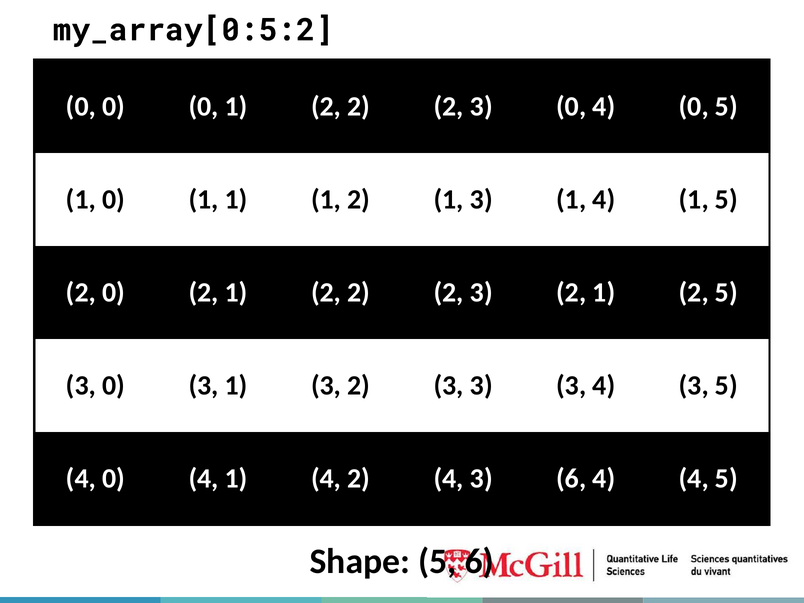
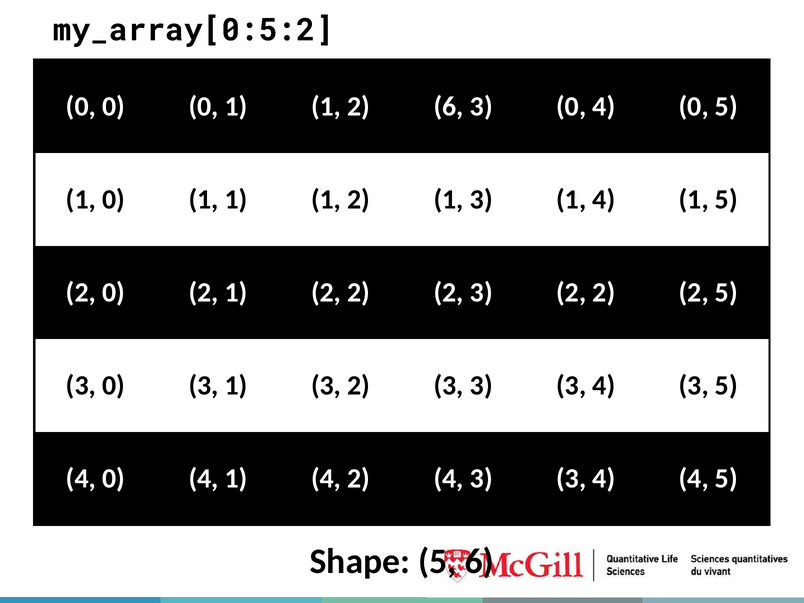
0 0 1 2: 2 -> 1 (326, 107)
2: 2 -> 6 (449, 107)
3 2 1: 1 -> 2 (604, 293)
4 3 6: 6 -> 3 (571, 479)
